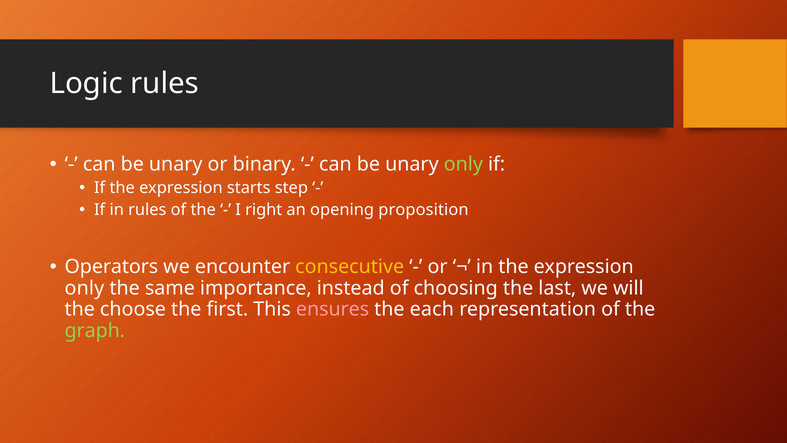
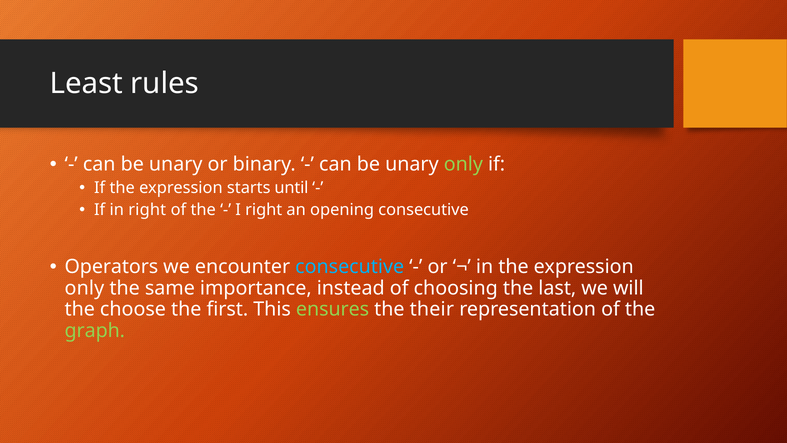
Logic: Logic -> Least (86, 83)
step: step -> until (291, 188)
in rules: rules -> right (147, 210)
opening proposition: proposition -> consecutive (424, 210)
consecutive colour: yellow -> light blue (350, 267)
ensures colour: pink -> light green (333, 309)
each: each -> their (432, 309)
